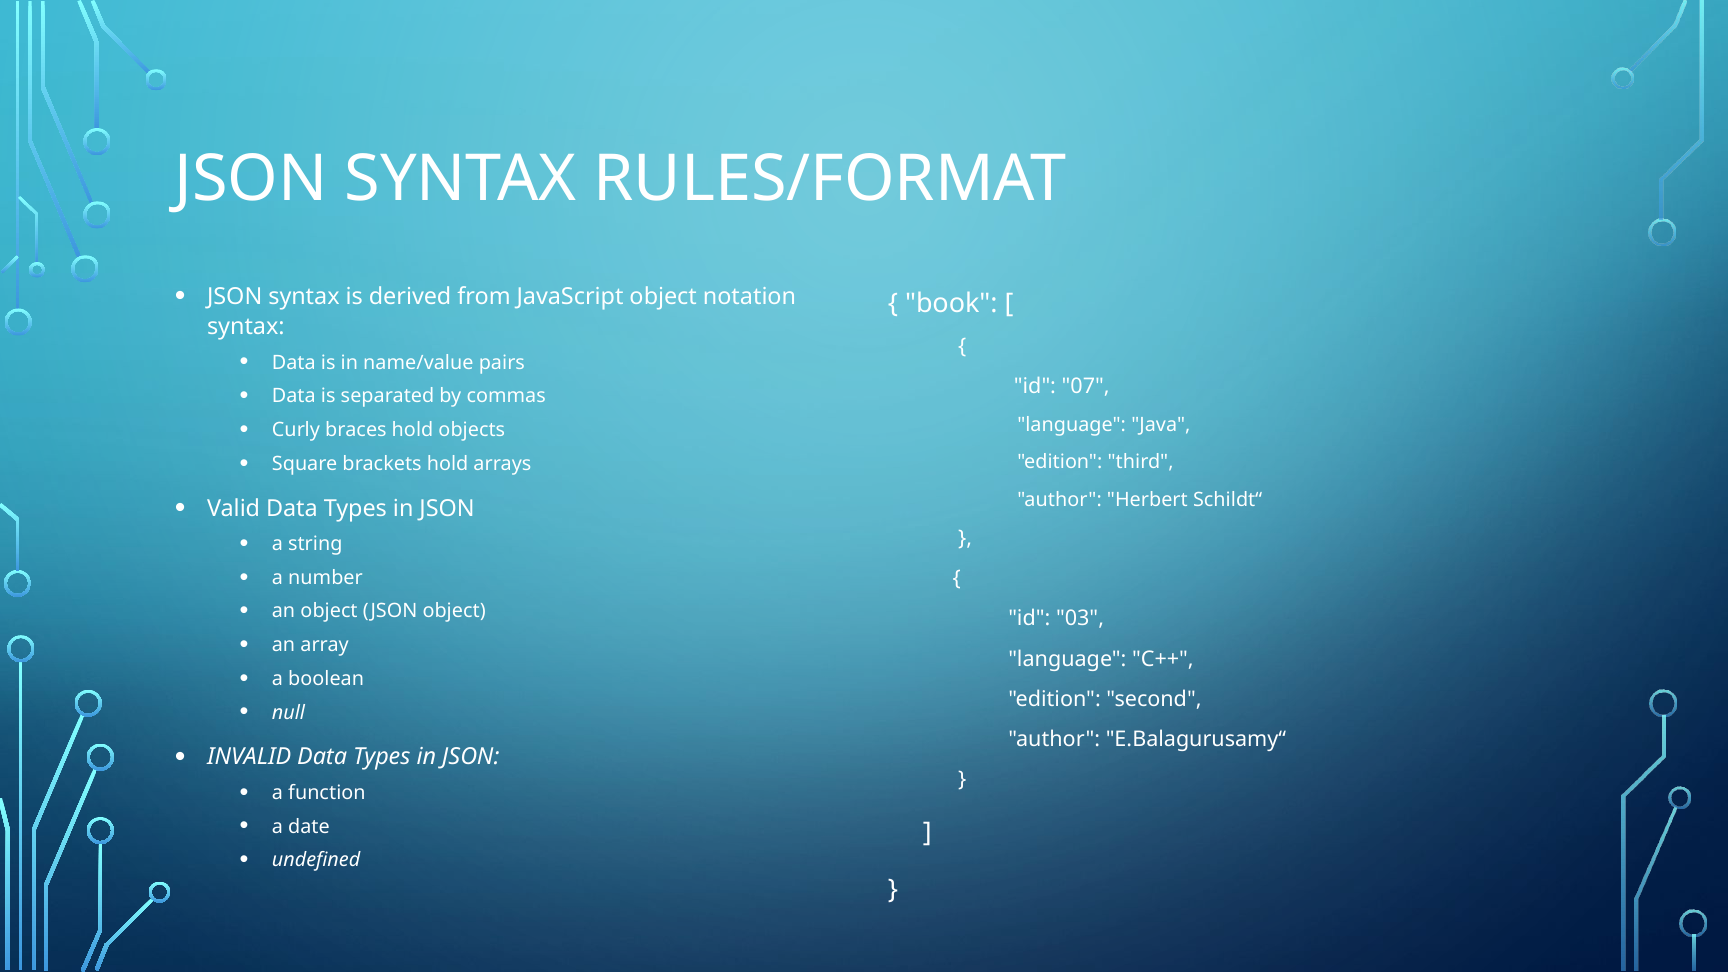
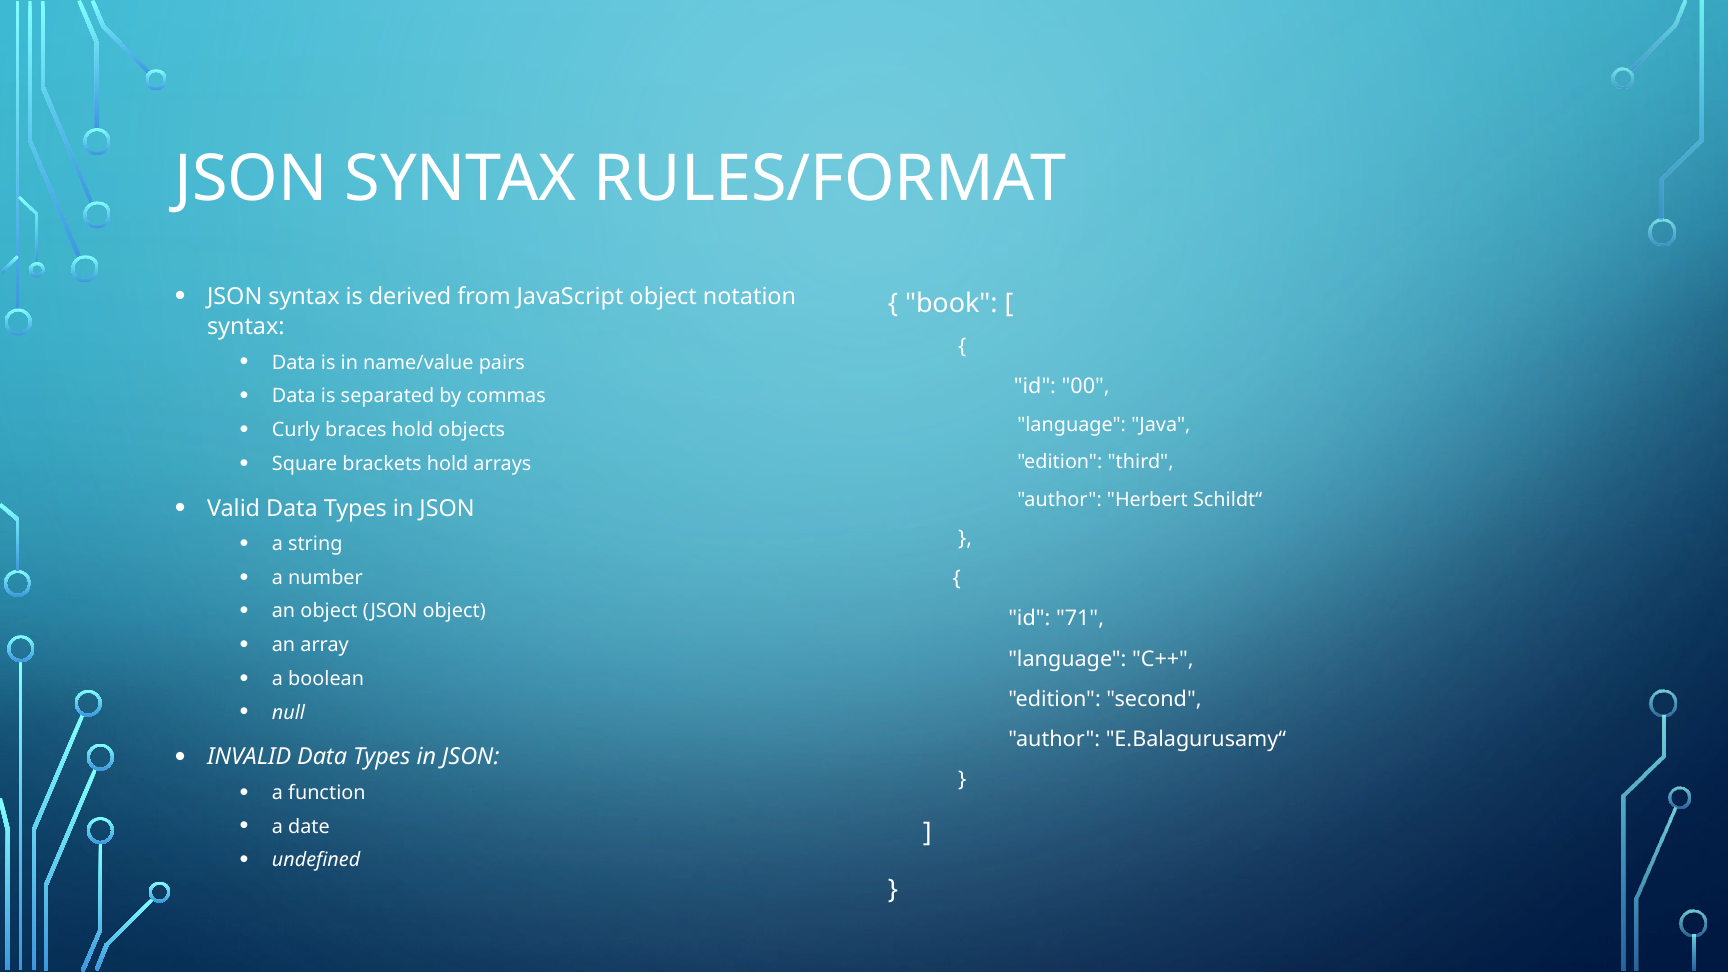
07: 07 -> 00 (1086, 386)
03: 03 -> 71 (1080, 619)
